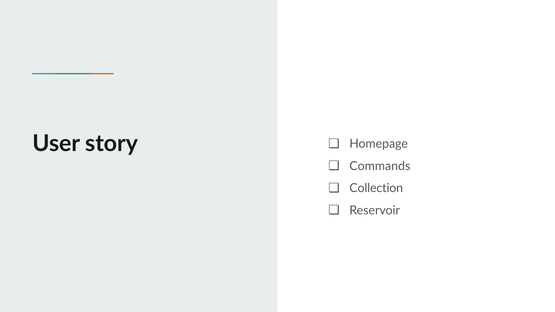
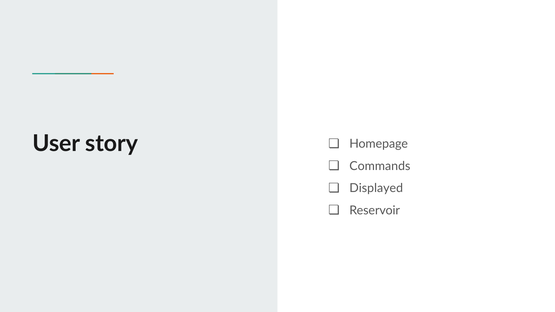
Collection: Collection -> Displayed (376, 188)
